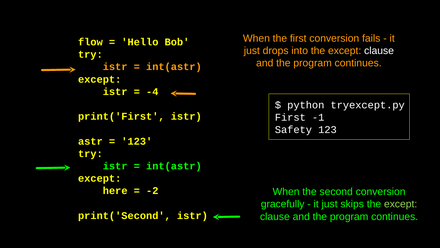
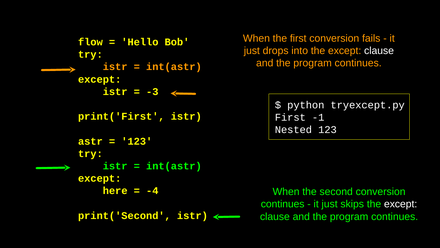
-4: -4 -> -3 (152, 91)
Safety: Safety -> Nested (293, 130)
-2: -2 -> -4 (152, 190)
gracefully: gracefully -> continues (283, 204)
except colour: light green -> white (401, 204)
